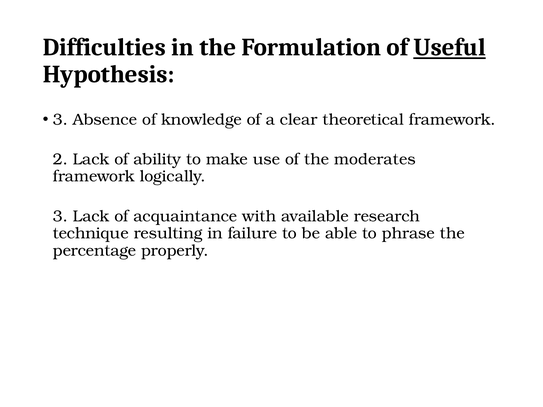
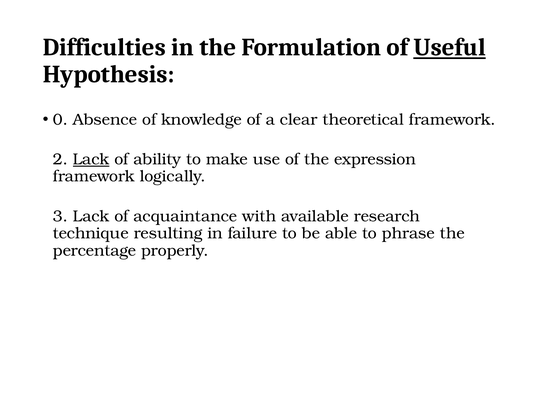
3: 3 -> 0 (60, 120)
Lack underline: none -> present (91, 159)
moderates: moderates -> expression (375, 159)
